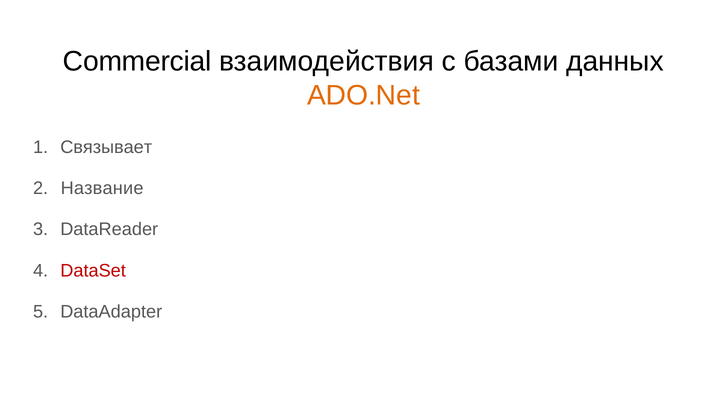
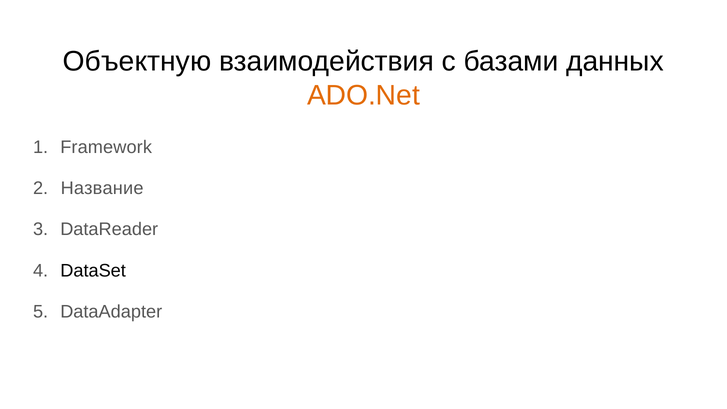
Commercial: Commercial -> Объектную (137, 62)
Связывает: Связывает -> Framework (106, 147)
DataSet colour: red -> black (93, 271)
